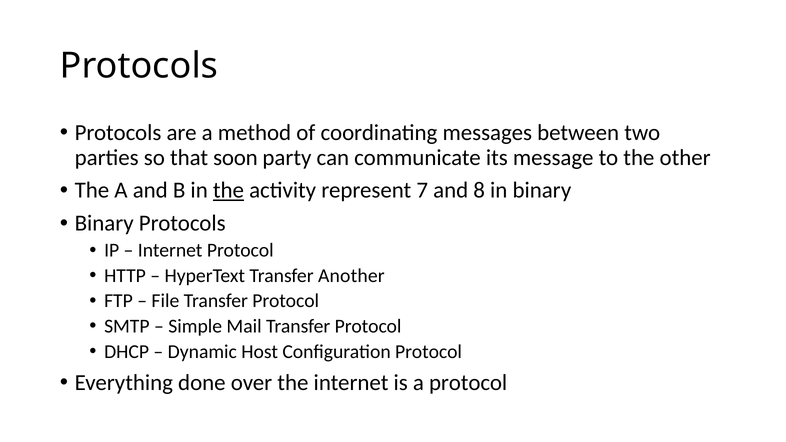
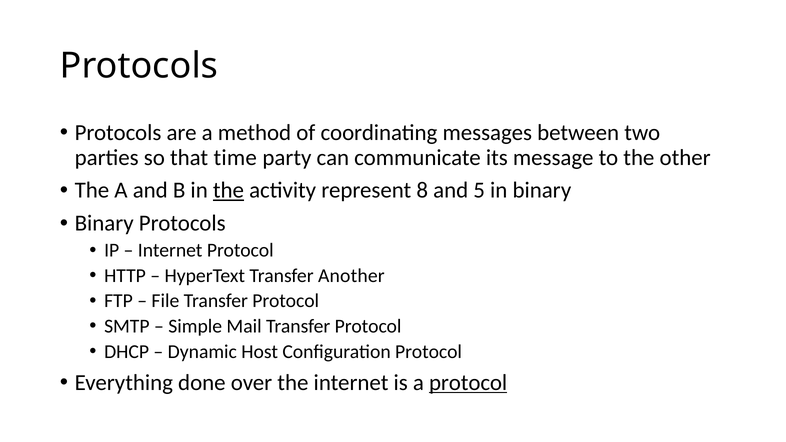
soon: soon -> time (235, 158)
7: 7 -> 8 (422, 190)
8: 8 -> 5 (479, 190)
protocol underline: none -> present (468, 383)
